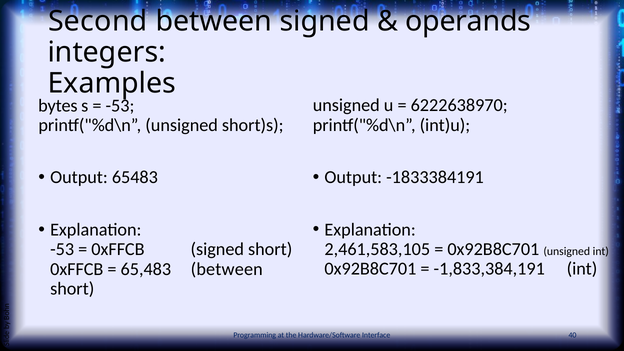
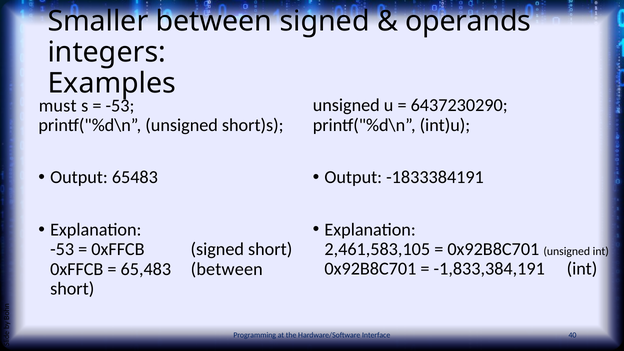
Second: Second -> Smaller (98, 22)
6222638970: 6222638970 -> 6437230290 (459, 105)
bytes: bytes -> must (58, 106)
